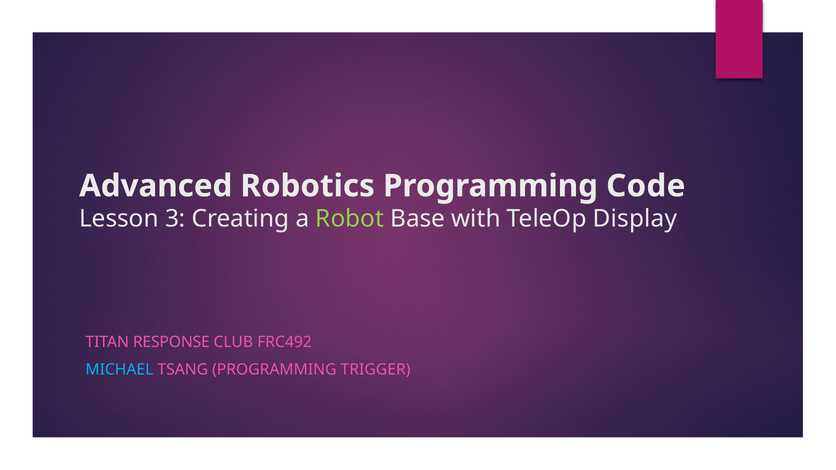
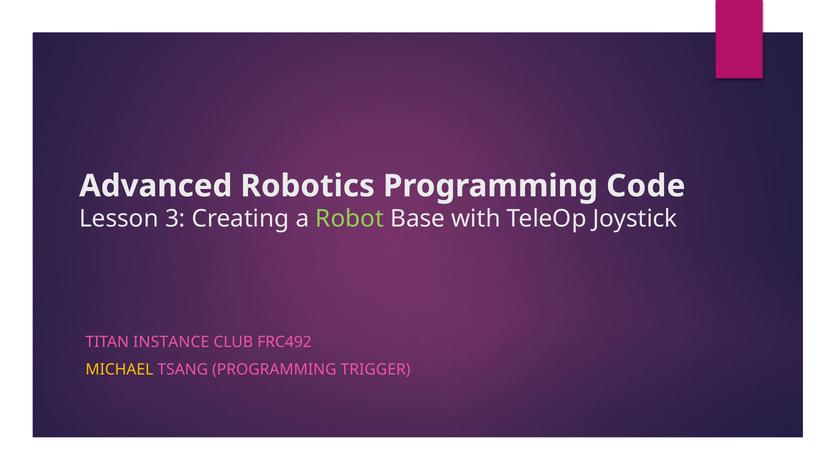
Display: Display -> Joystick (635, 219)
RESPONSE: RESPONSE -> INSTANCE (171, 342)
MICHAEL colour: light blue -> yellow (119, 370)
